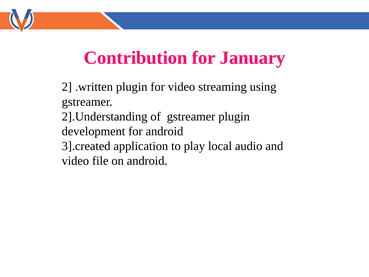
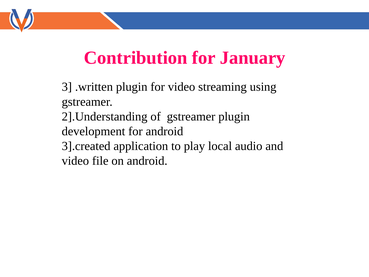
2: 2 -> 3 (67, 87)
